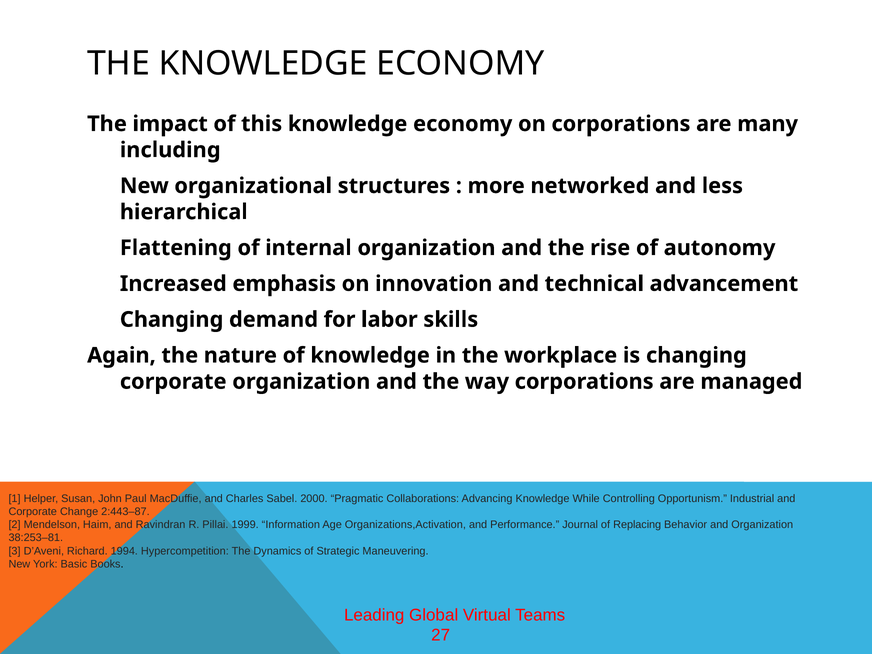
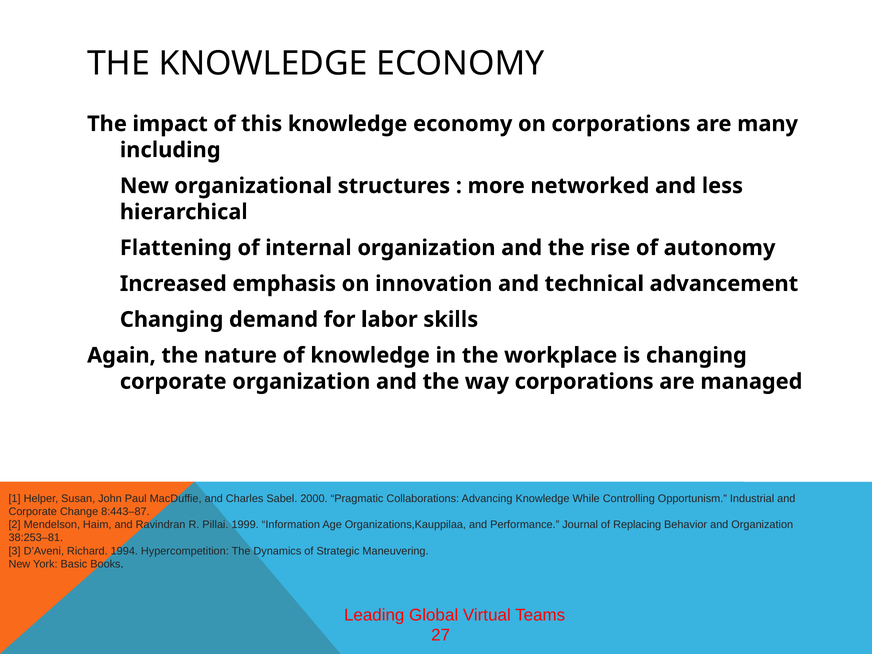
2:443–87: 2:443–87 -> 8:443–87 (125, 512)
Organizations,Activation: Organizations,Activation -> Organizations,Kauppilaa (405, 525)
